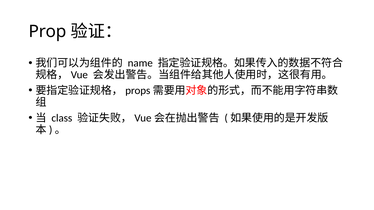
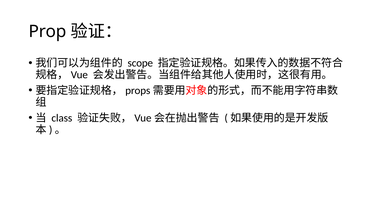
name: name -> scope (140, 63)
